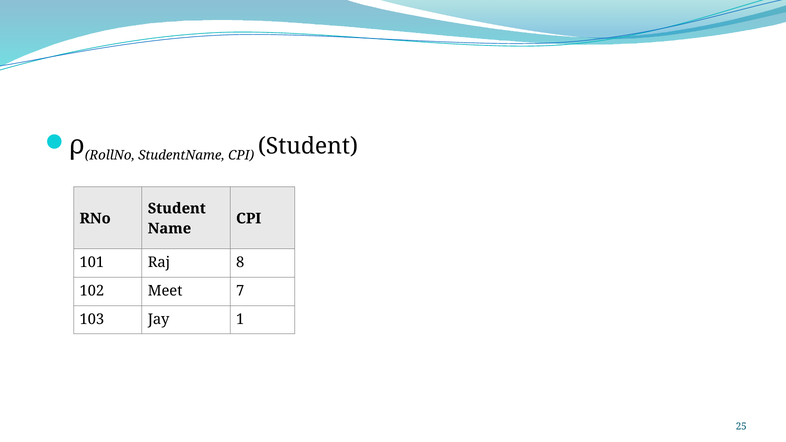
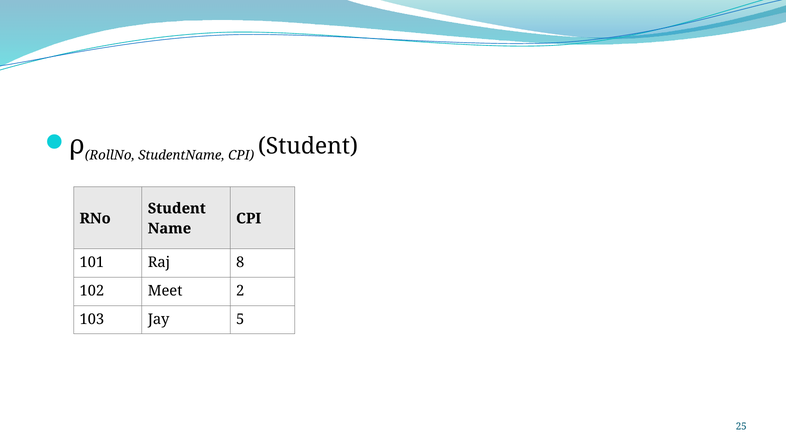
7: 7 -> 2 (240, 291)
1: 1 -> 5 (240, 319)
